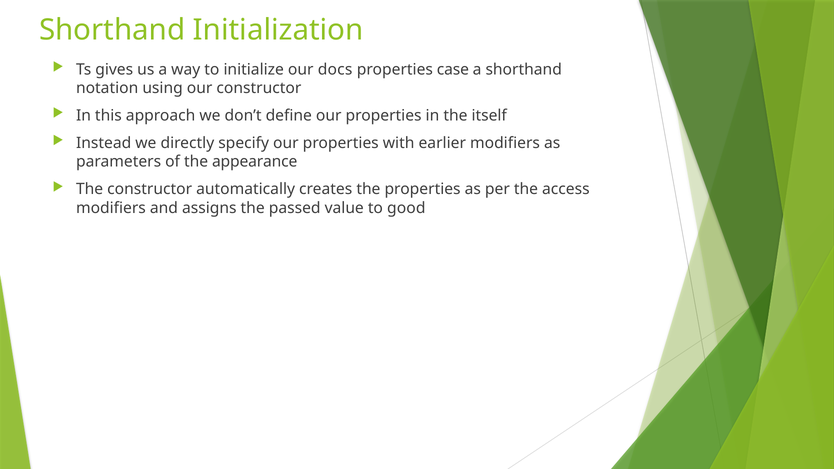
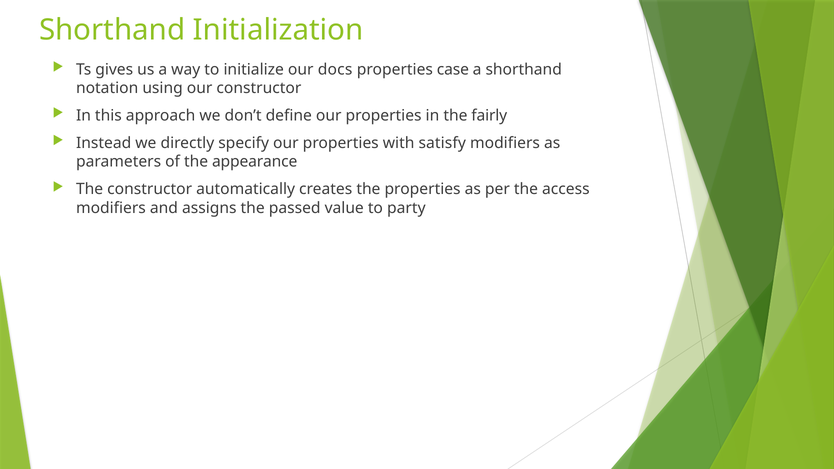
itself: itself -> fairly (489, 116)
earlier: earlier -> satisfy (442, 143)
good: good -> party (406, 208)
